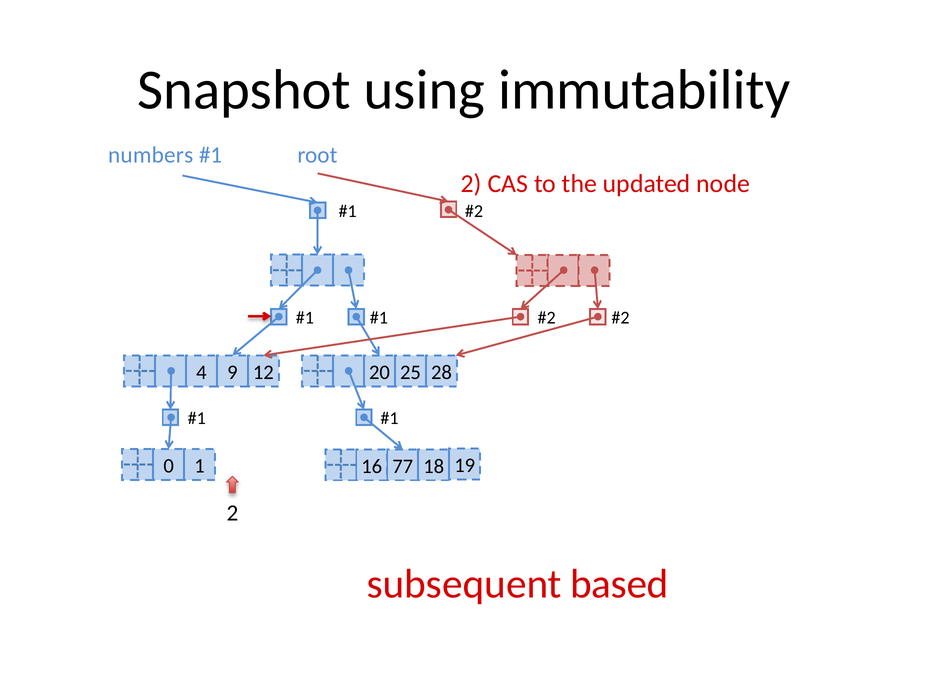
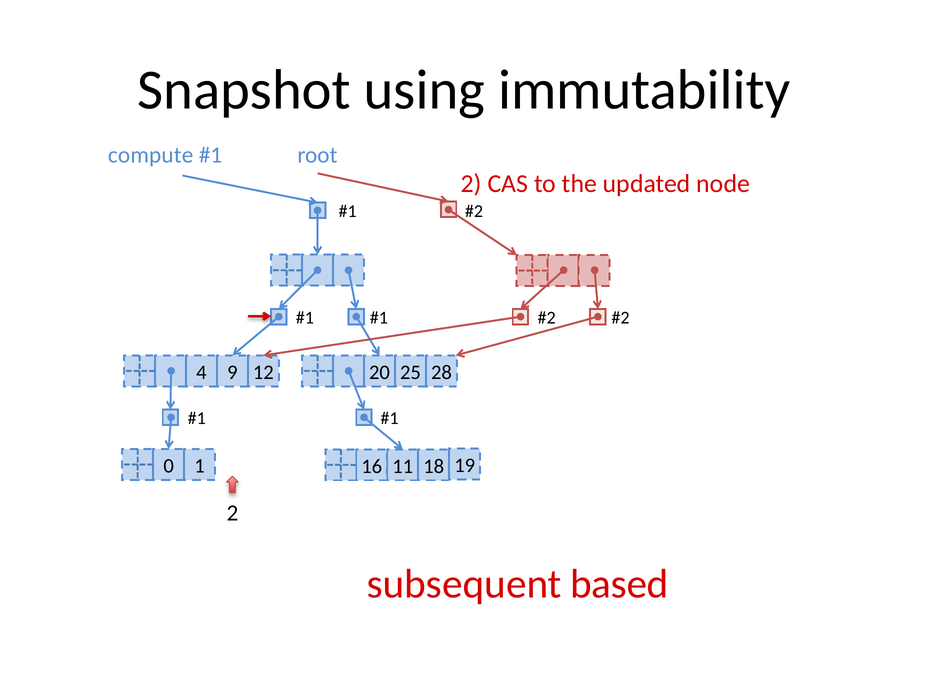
numbers: numbers -> compute (151, 155)
77: 77 -> 11 (403, 466)
